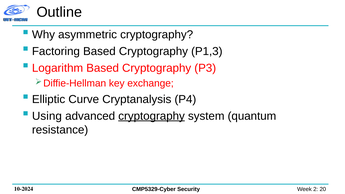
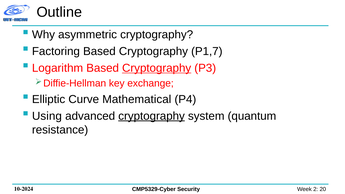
P1,3: P1,3 -> P1,7 (207, 51)
Cryptography underline: none -> present (157, 68)
Cryptanalysis: Cryptanalysis -> Mathematical (137, 99)
